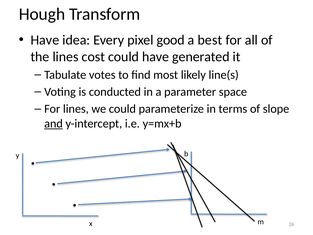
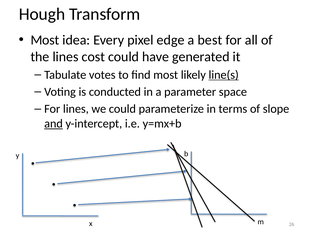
Have: Have -> Most (45, 40)
good: good -> edge (171, 40)
line(s underline: none -> present (224, 75)
